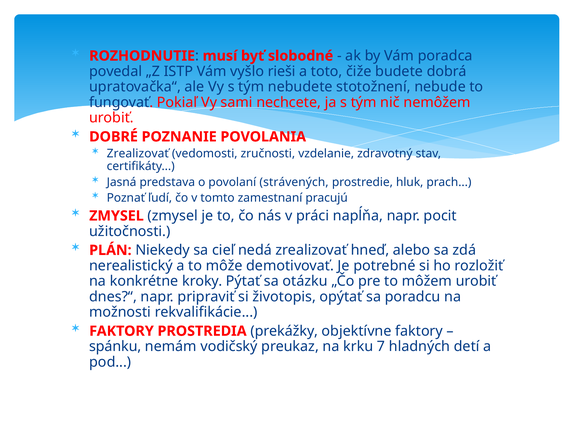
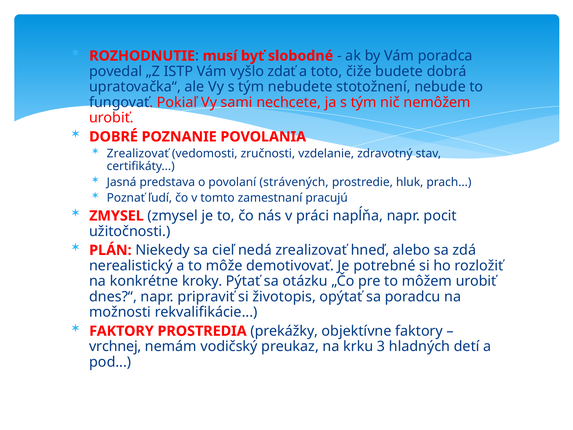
rieši: rieši -> zdať (282, 71)
spánku: spánku -> vrchnej (115, 346)
7: 7 -> 3 (381, 346)
